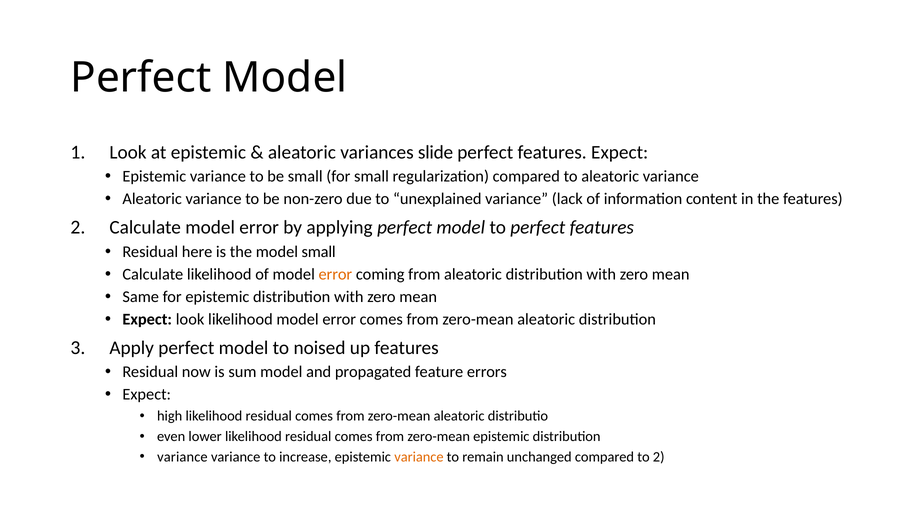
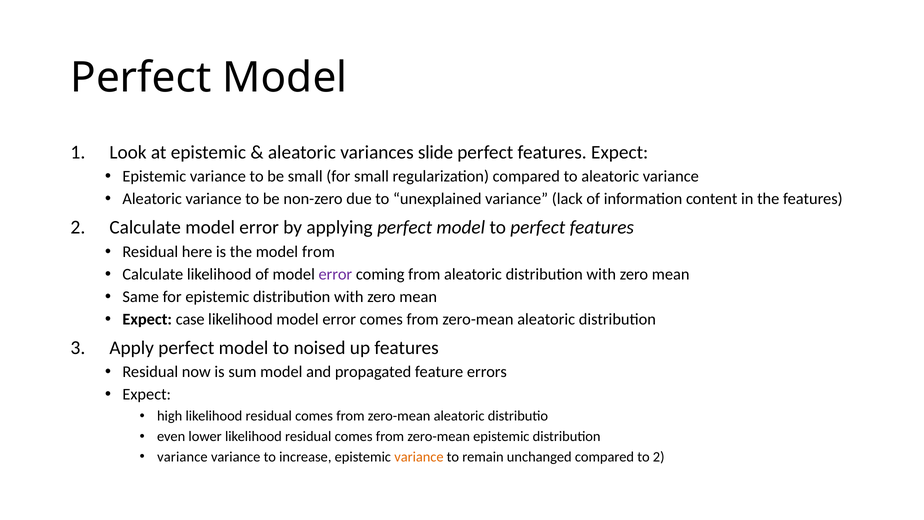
model small: small -> from (318, 252)
error colour: orange -> purple (335, 274)
Expect look: look -> case (190, 319)
